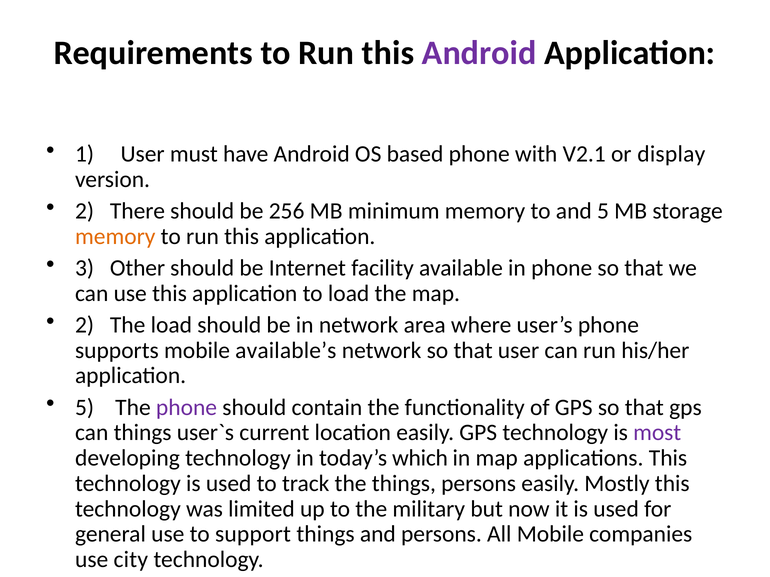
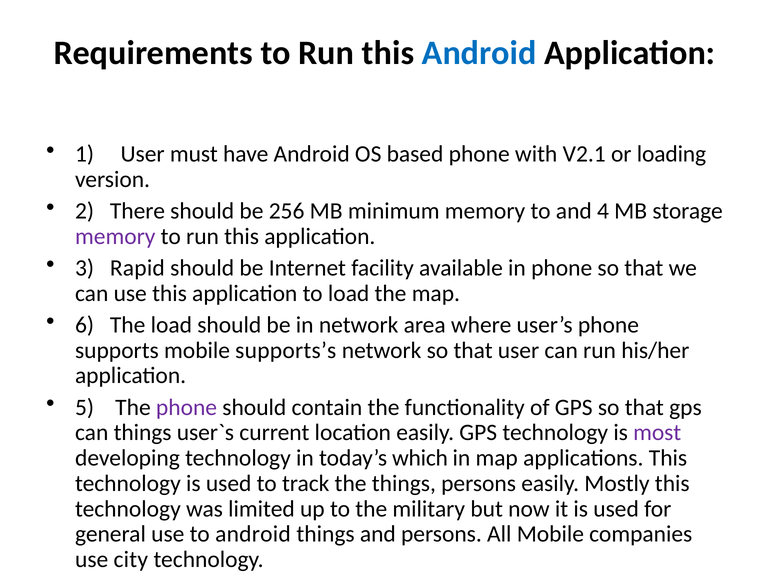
Android colour: purple -> blue (479, 53)
display: display -> loading (671, 154)
and 5: 5 -> 4 (603, 211)
memory colour: orange -> purple (115, 237)
Other: Other -> Rapid (137, 268)
2: 2 -> 6 (85, 325)
available’s: available’s -> supports’s (286, 351)
to support: support -> android (253, 535)
